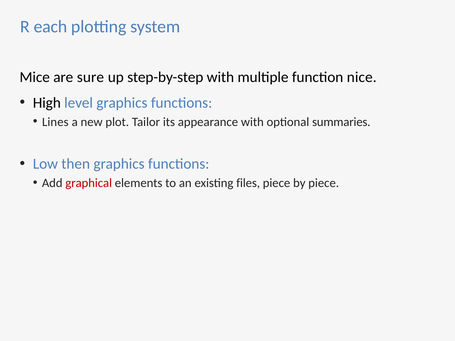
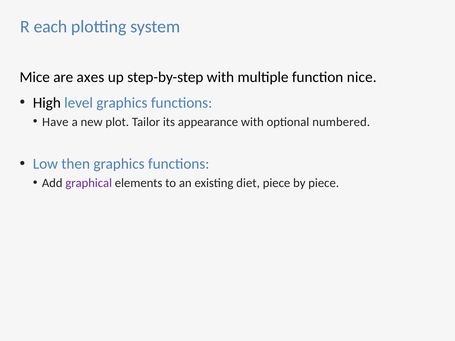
sure: sure -> axes (90, 77)
Lines: Lines -> Have (55, 122)
summaries: summaries -> numbered (341, 122)
graphical colour: red -> purple (89, 183)
files: files -> diet (248, 183)
